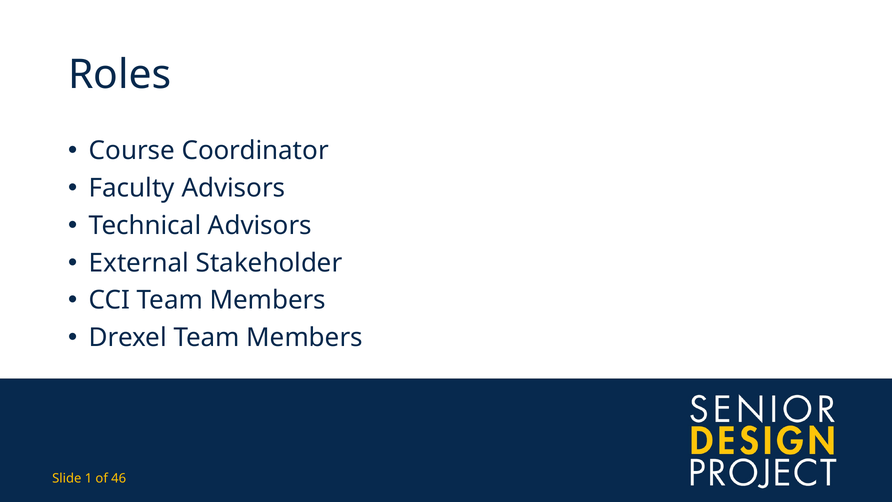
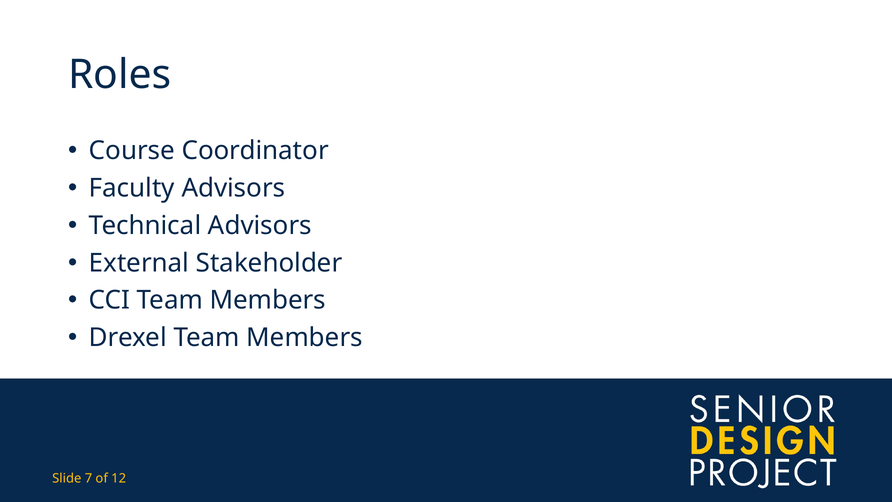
1: 1 -> 7 (89, 478)
46: 46 -> 12 (119, 478)
